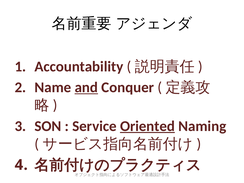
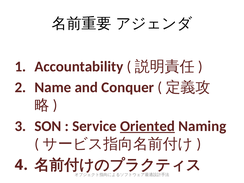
and underline: present -> none (86, 87)
